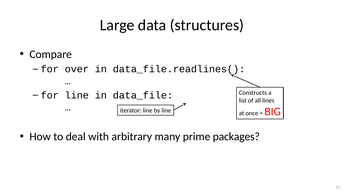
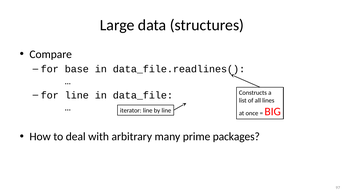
over: over -> base (77, 69)
